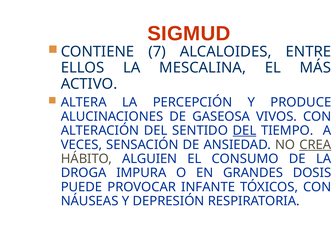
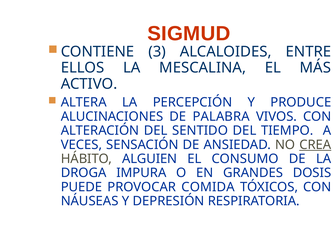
7: 7 -> 3 (157, 52)
GASEOSA: GASEOSA -> PALABRA (221, 116)
DEL underline: present -> none (245, 131)
INFANTE: INFANTE -> COMIDA (208, 187)
